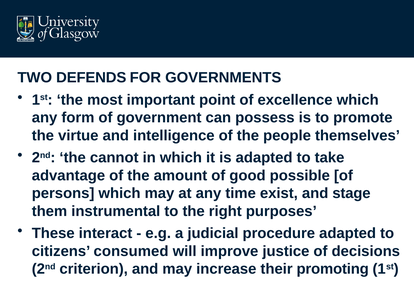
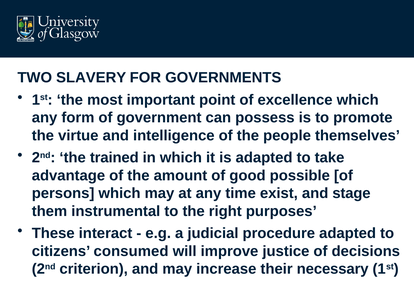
DEFENDS: DEFENDS -> SLAVERY (91, 78)
cannot: cannot -> trained (114, 158)
promoting: promoting -> necessary (333, 270)
